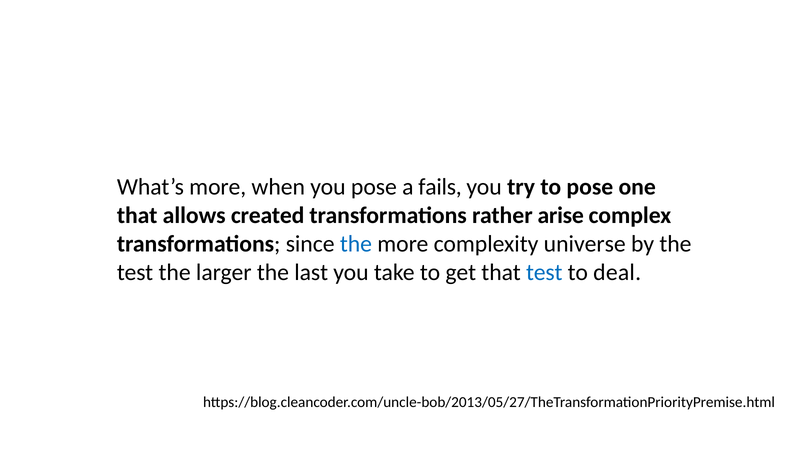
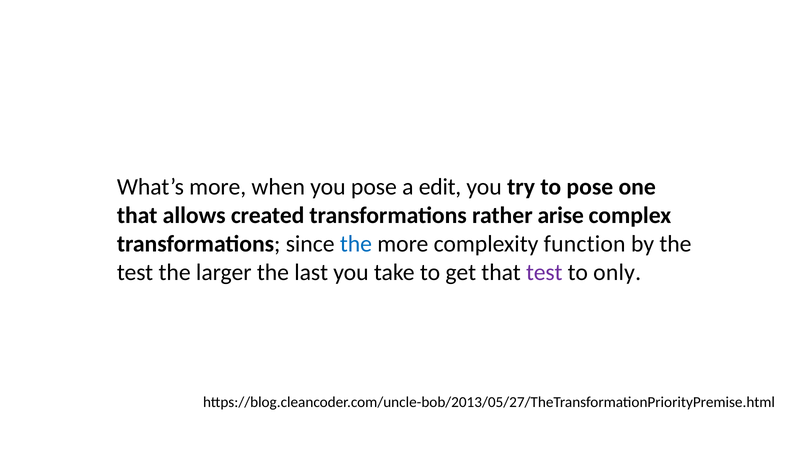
fails: fails -> edit (440, 187)
universe: universe -> function (585, 244)
test colour: blue -> purple (544, 272)
deal: deal -> only (617, 272)
